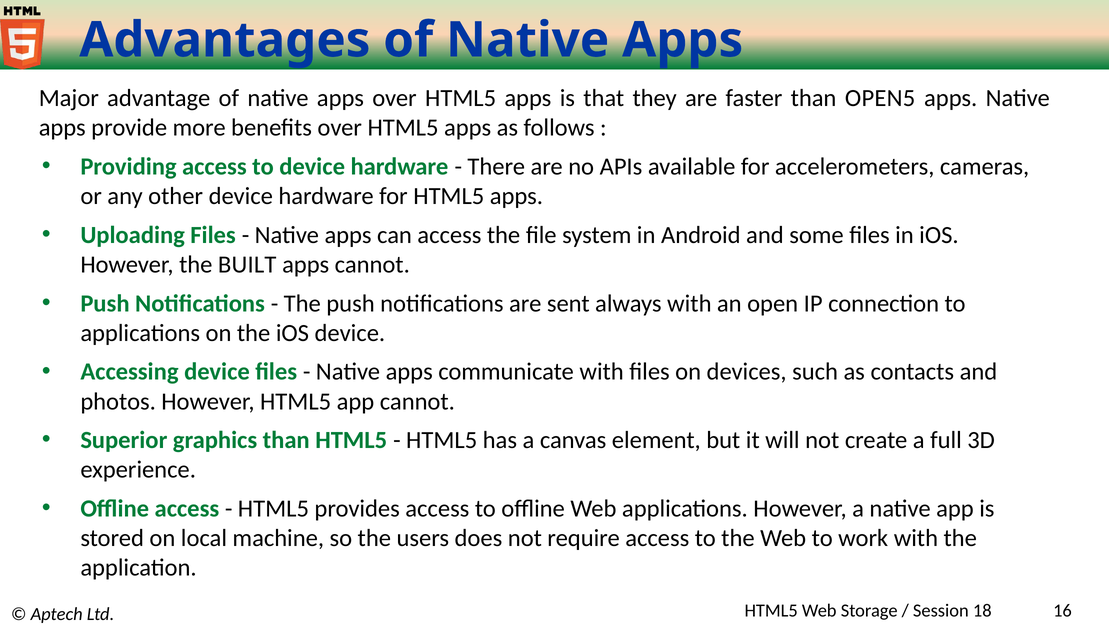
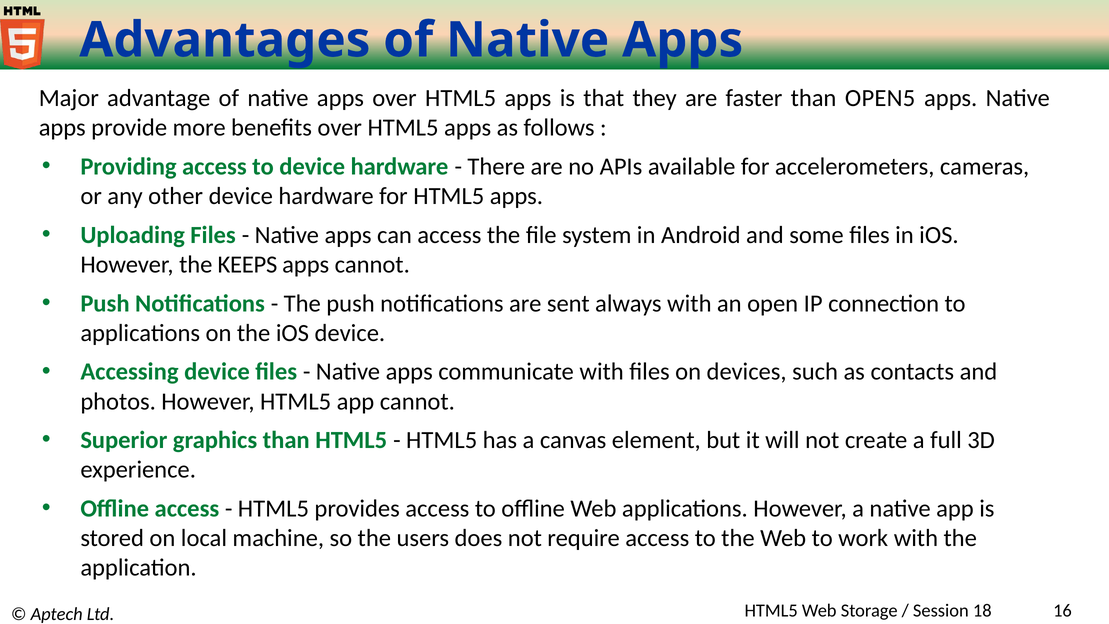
BUILT: BUILT -> KEEPS (247, 265)
